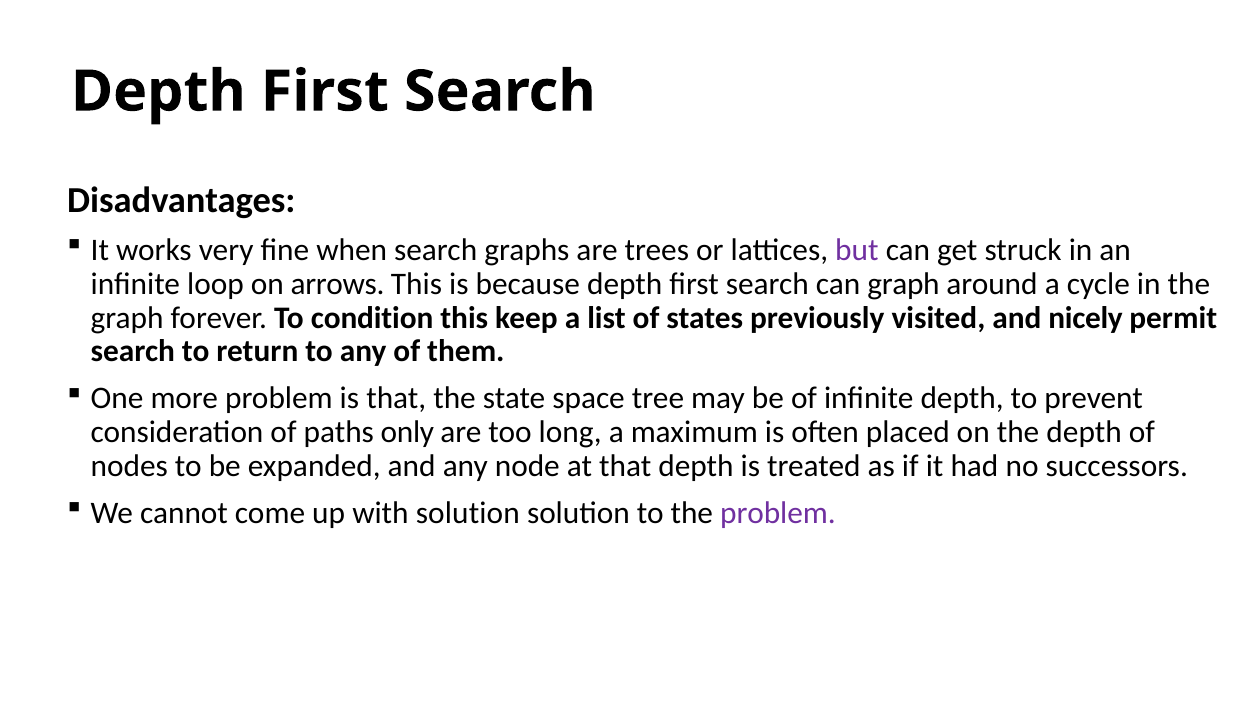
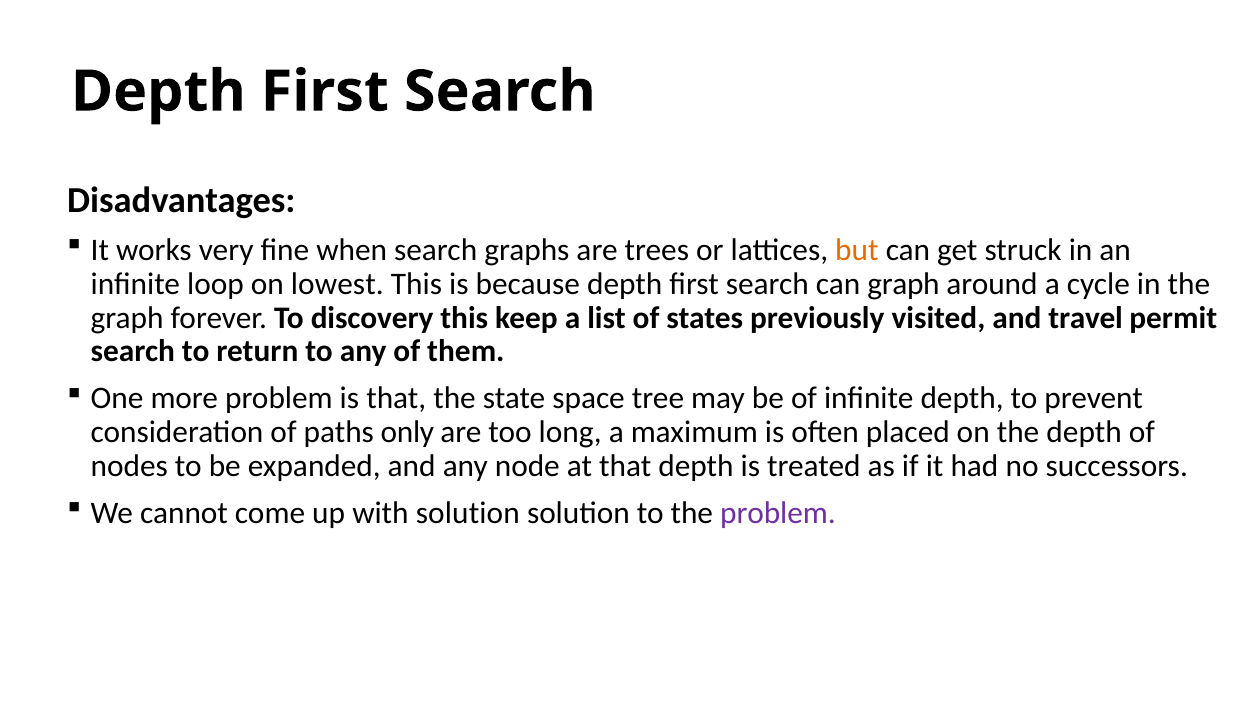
but colour: purple -> orange (857, 250)
arrows: arrows -> lowest (337, 284)
condition: condition -> discovery (372, 318)
nicely: nicely -> travel (1086, 318)
